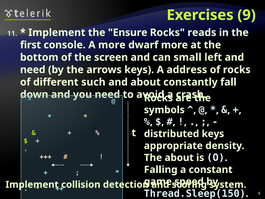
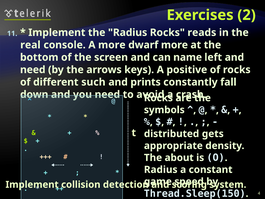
9: 9 -> 2 (247, 15)
the Ensure: Ensure -> Radius (128, 32)
first: first -> real (30, 45)
small: small -> name (188, 57)
address: address -> positive (187, 70)
and about: about -> prints (146, 82)
distributed keys: keys -> gets (213, 134)
Falling: Falling -> Radius (161, 169)
